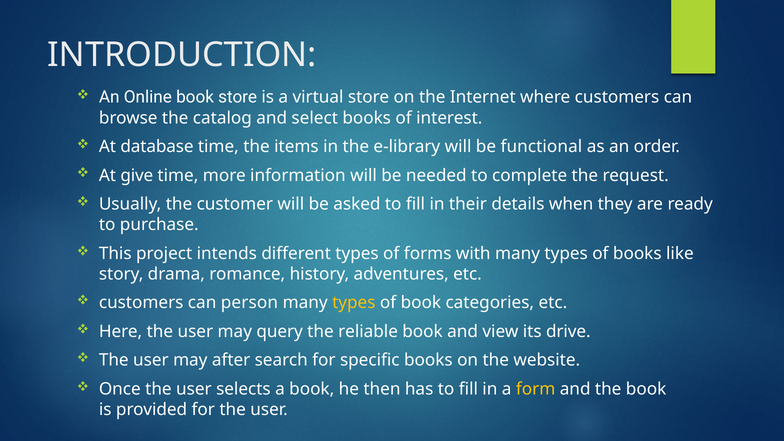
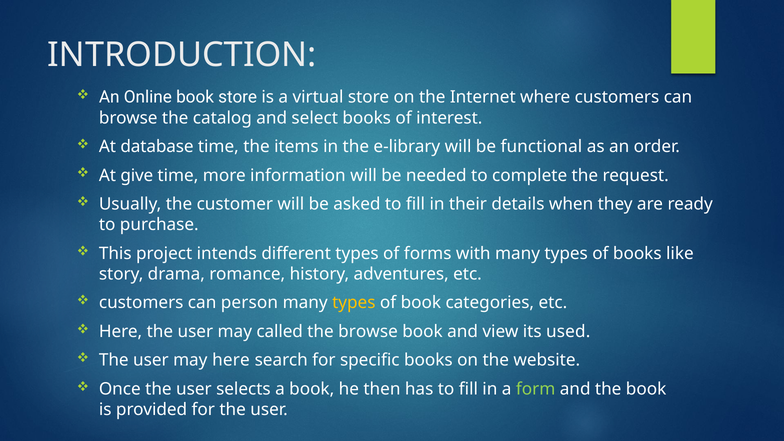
query: query -> called (280, 332)
the reliable: reliable -> browse (368, 332)
drive: drive -> used (568, 332)
may after: after -> here (231, 360)
form colour: yellow -> light green (536, 389)
